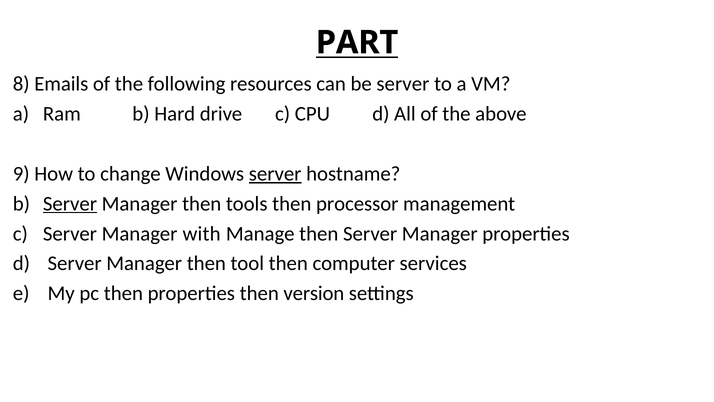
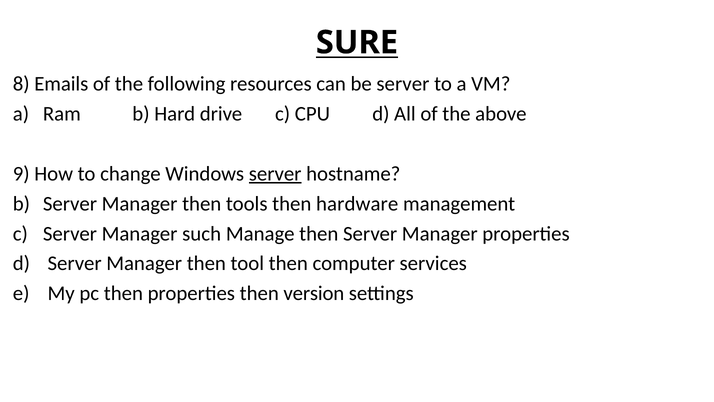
PART: PART -> SURE (357, 42)
Server underline: present -> none (70, 203)
processor: processor -> hardware (357, 203)
with: with -> such (202, 233)
